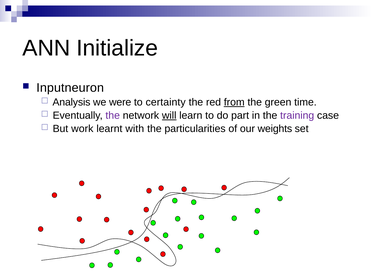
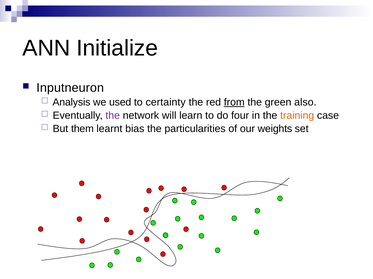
were: were -> used (120, 102)
time: time -> also (305, 102)
will underline: present -> none (169, 116)
part: part -> four (240, 116)
training colour: purple -> orange (297, 116)
work: work -> them (82, 129)
with: with -> bias (135, 129)
